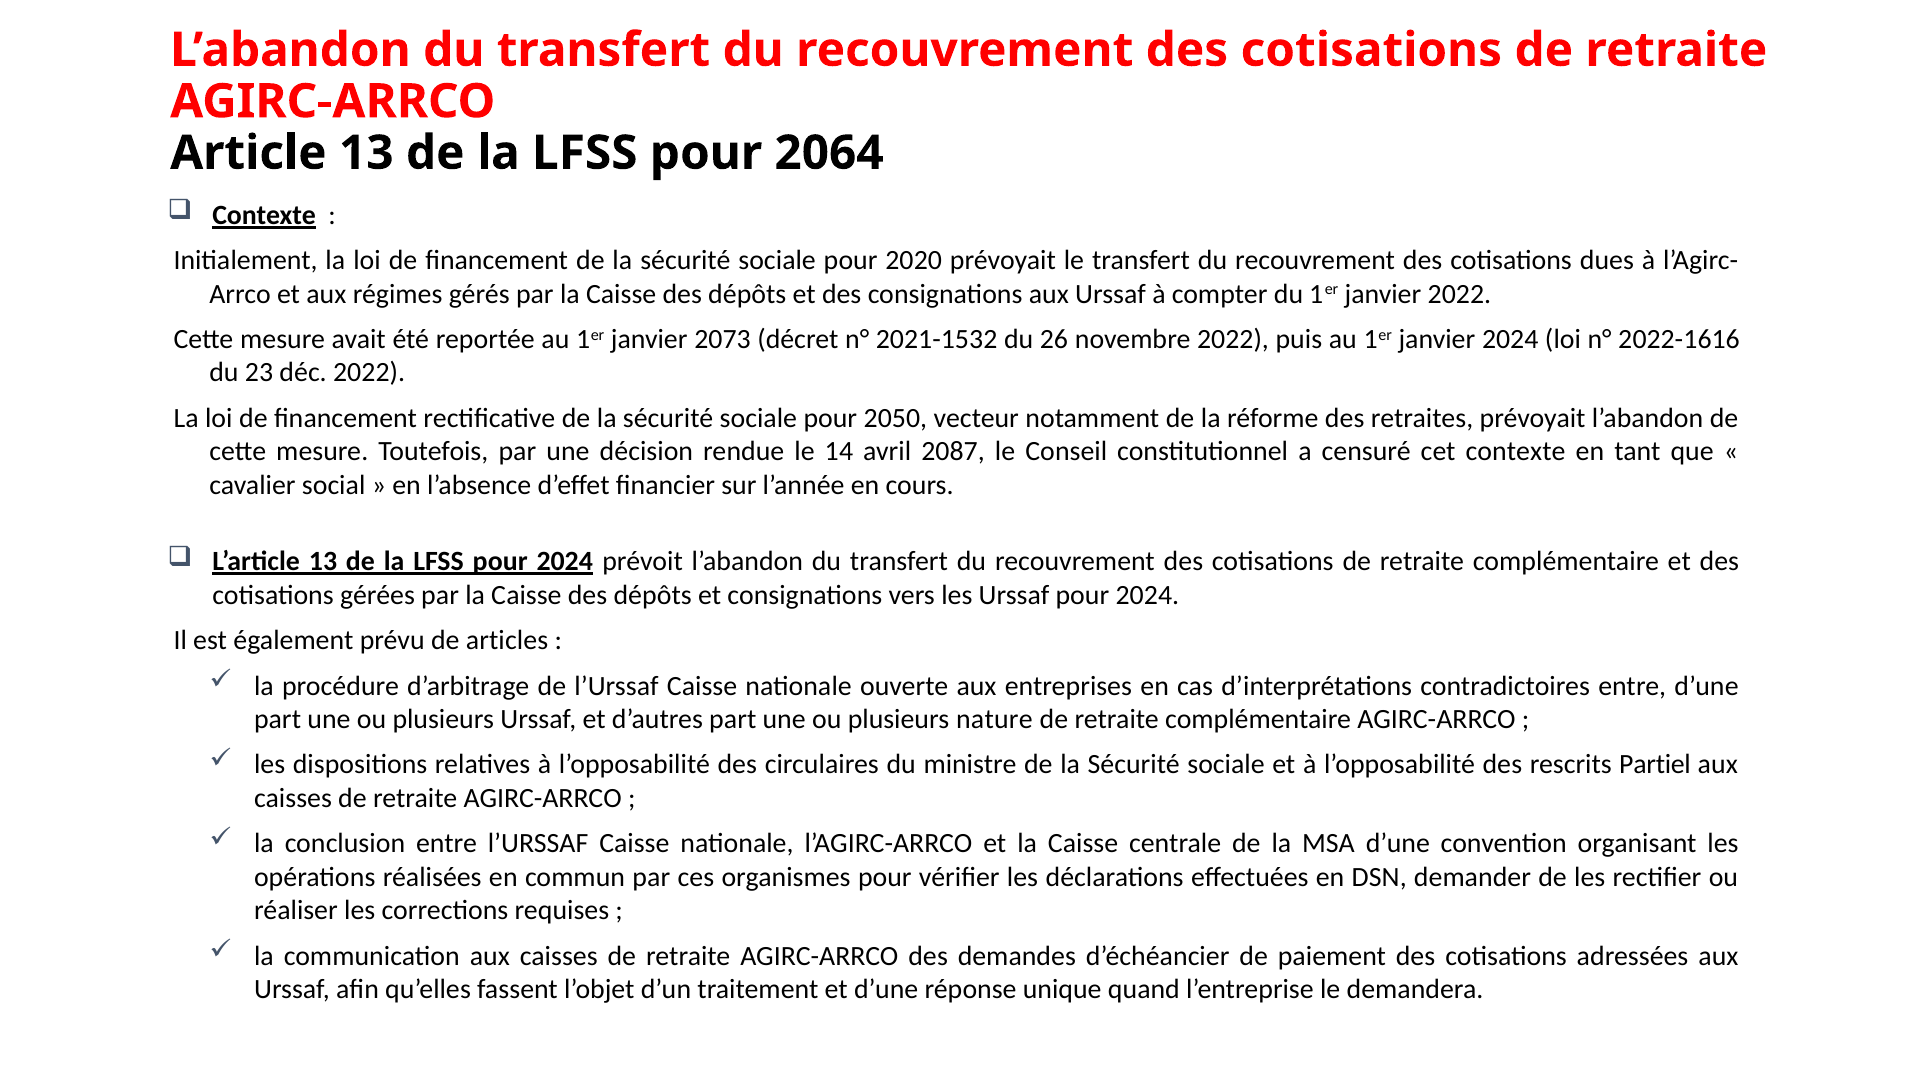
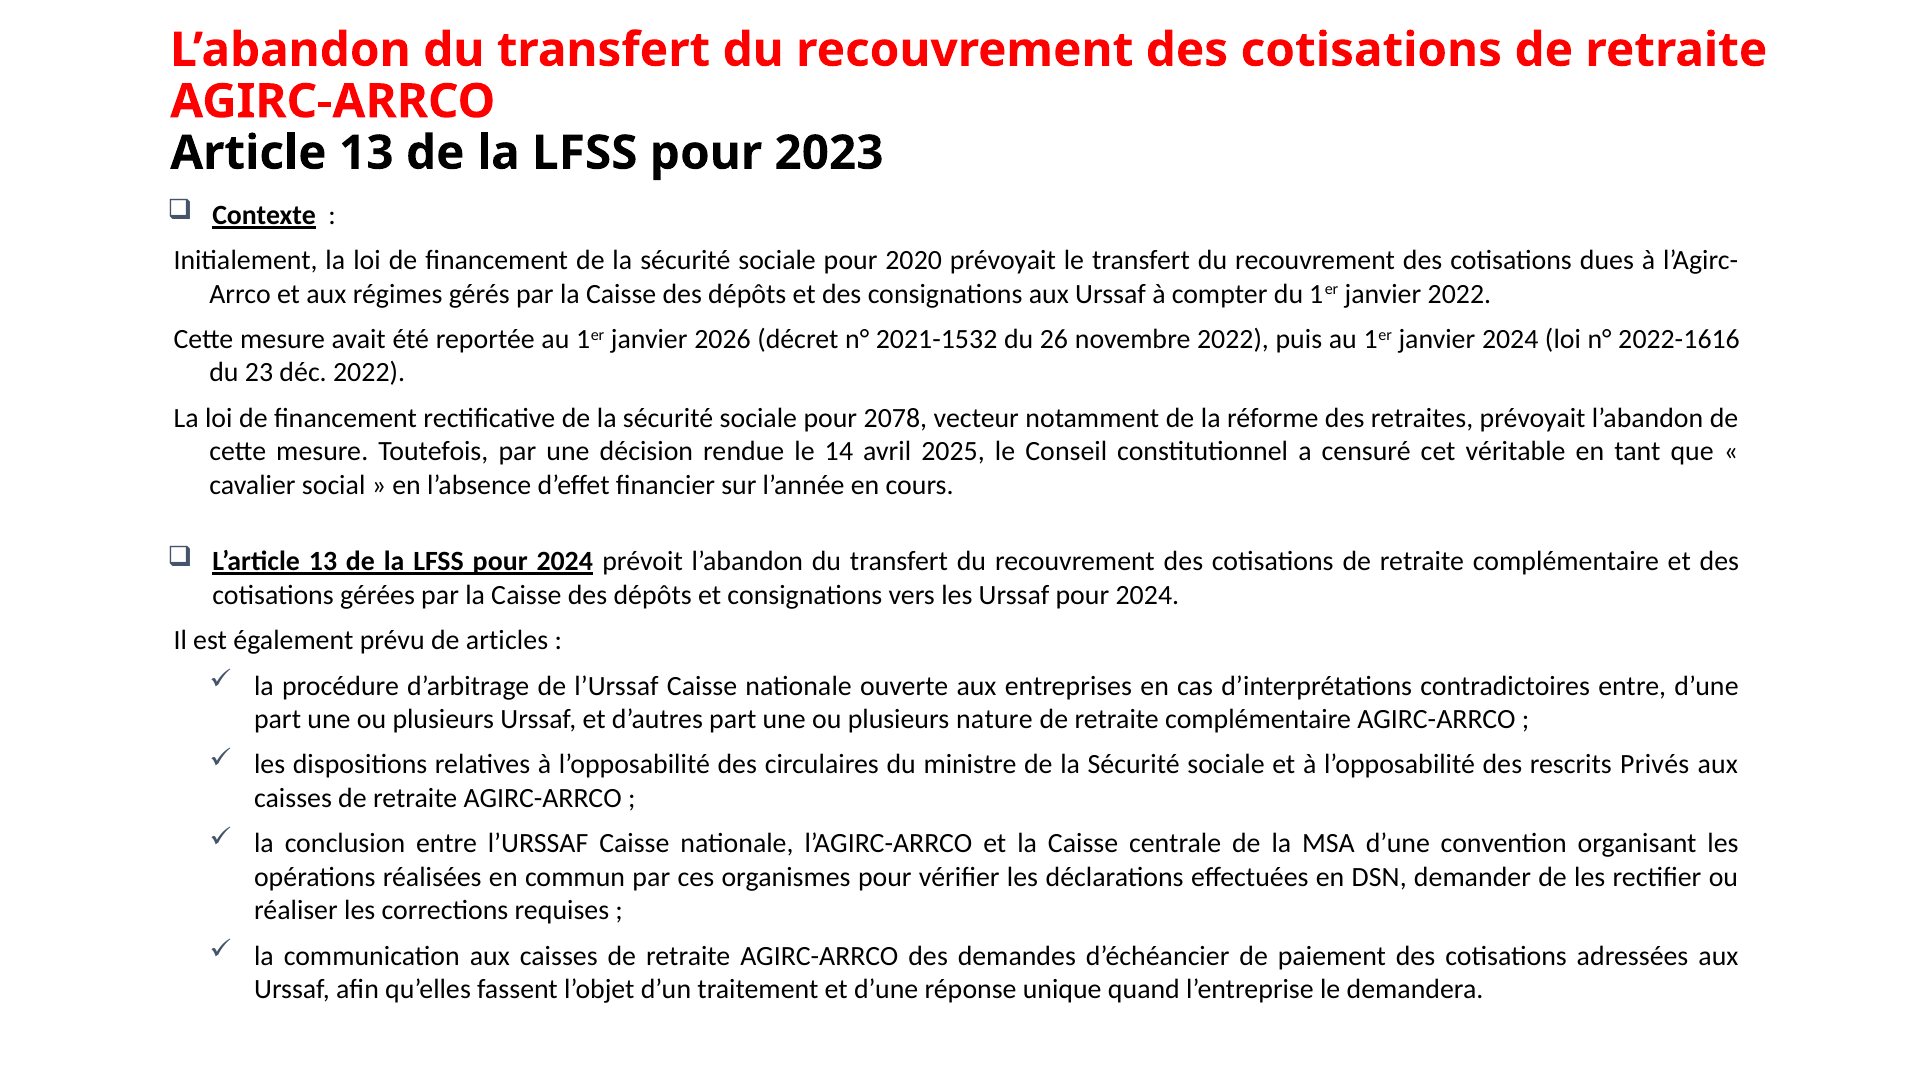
2064: 2064 -> 2023 (829, 153)
2073: 2073 -> 2026 (723, 339)
2050: 2050 -> 2078 (895, 418)
2087: 2087 -> 2025 (953, 452)
cet contexte: contexte -> véritable (1516, 452)
Partiel: Partiel -> Privés (1655, 765)
